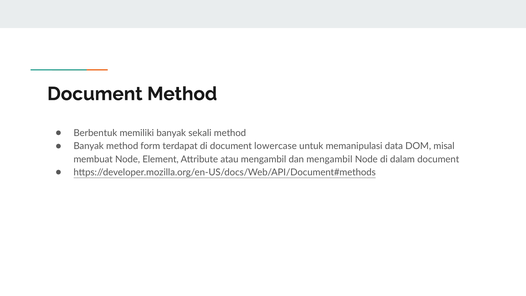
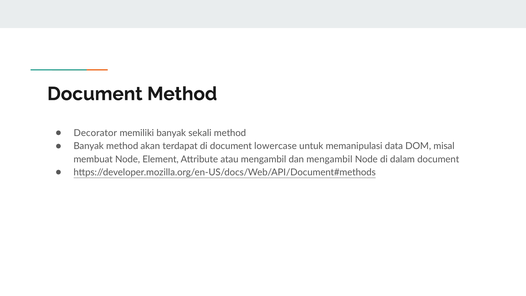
Berbentuk: Berbentuk -> Decorator (95, 133)
form: form -> akan (150, 146)
